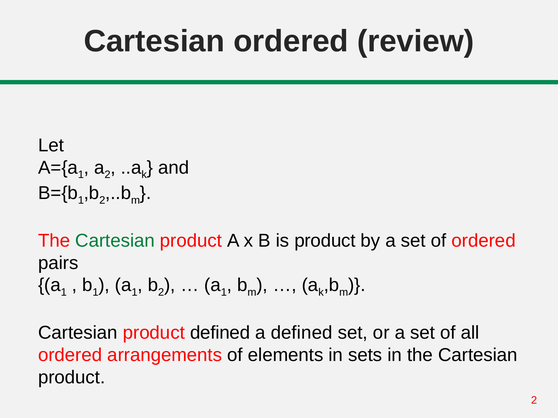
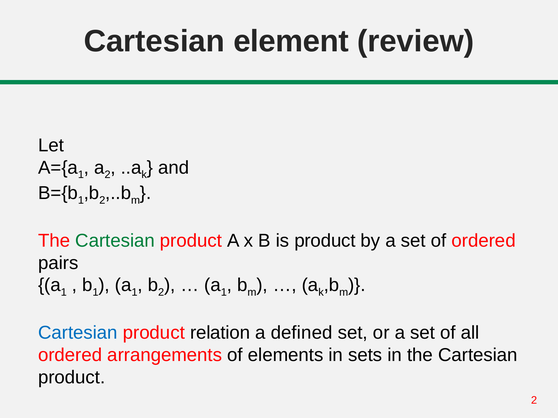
Cartesian ordered: ordered -> element (291, 41)
Cartesian colour: black -> blue (78, 333)
product defined: defined -> relation (220, 333)
